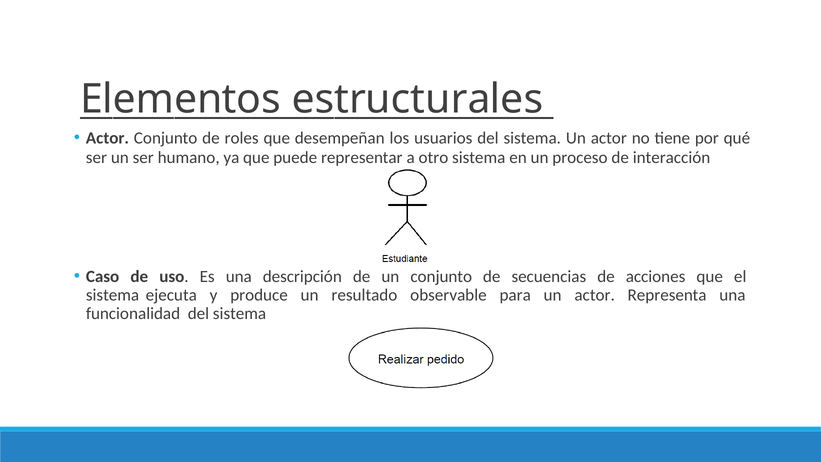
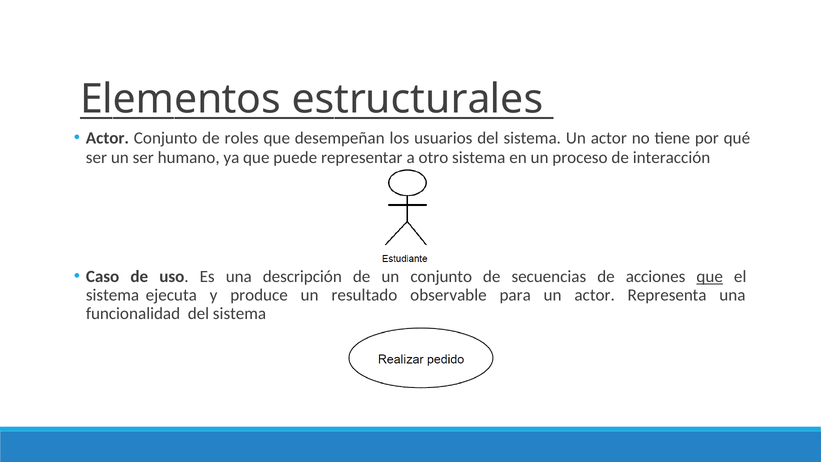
que underline: none -> present (710, 276)
